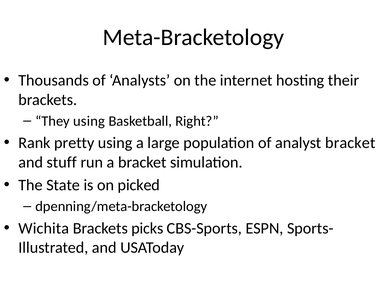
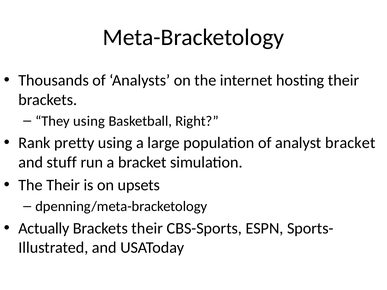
The State: State -> Their (63, 185)
picked: picked -> upsets (139, 185)
Wichita: Wichita -> Actually (44, 228)
Brackets picks: picks -> their (147, 228)
